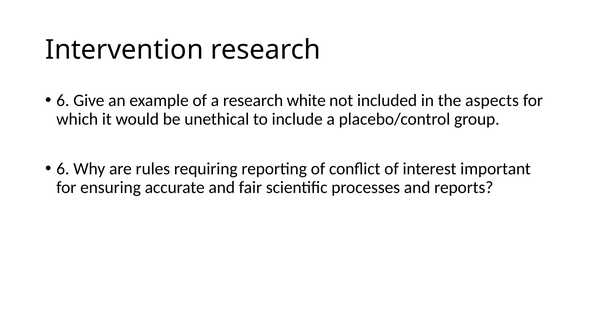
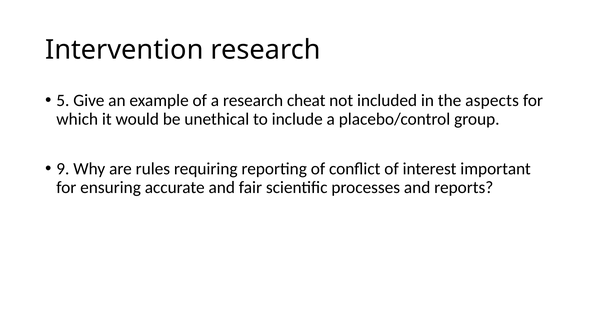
6: 6 -> 5 (63, 100)
white: white -> cheat (306, 100)
6: 6 -> 9 (63, 169)
